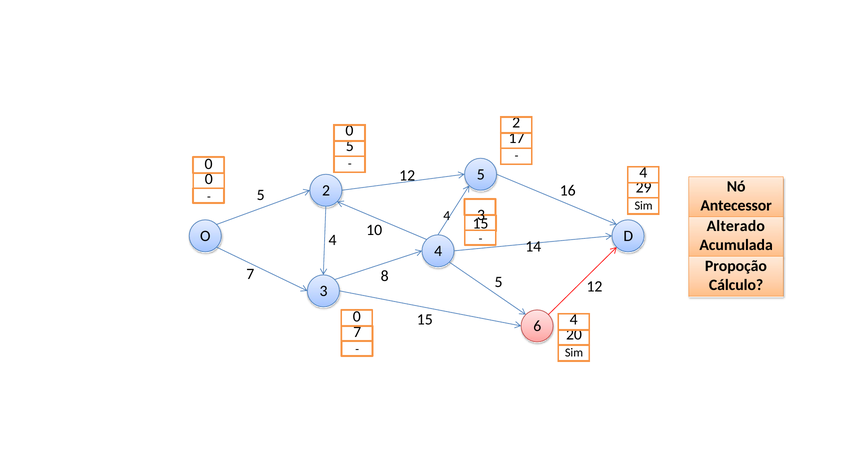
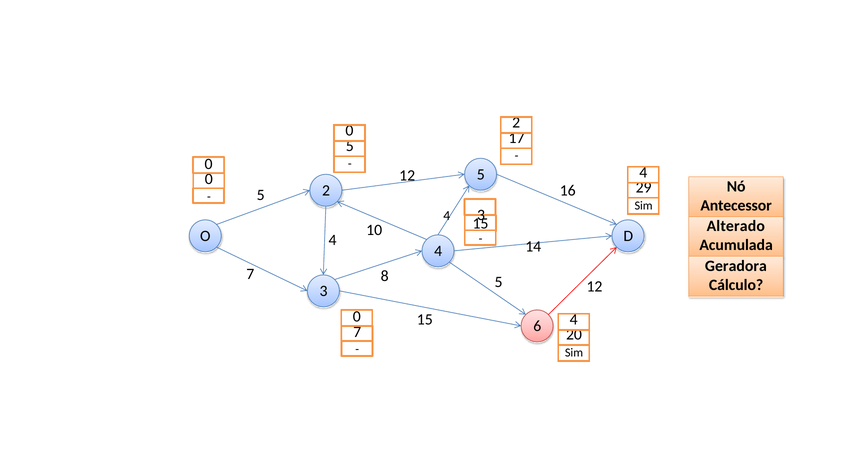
Propoção: Propoção -> Geradora (736, 266)
